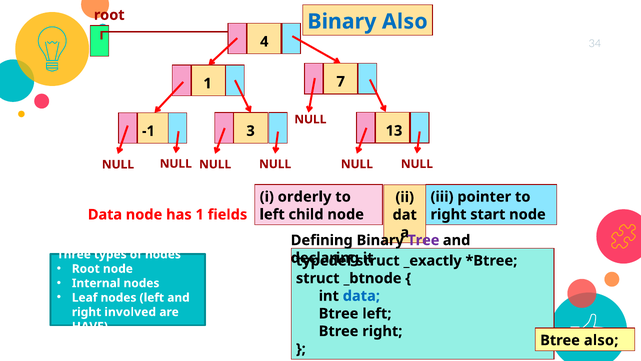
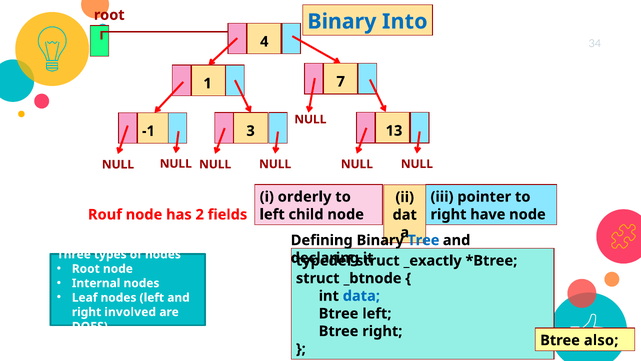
Binary Also: Also -> Into (405, 22)
start: start -> have (488, 214)
Data: Data -> Rouf (105, 214)
has 1: 1 -> 2 (200, 214)
Tree colour: purple -> blue (423, 240)
HAVE: HAVE -> DOES (90, 326)
